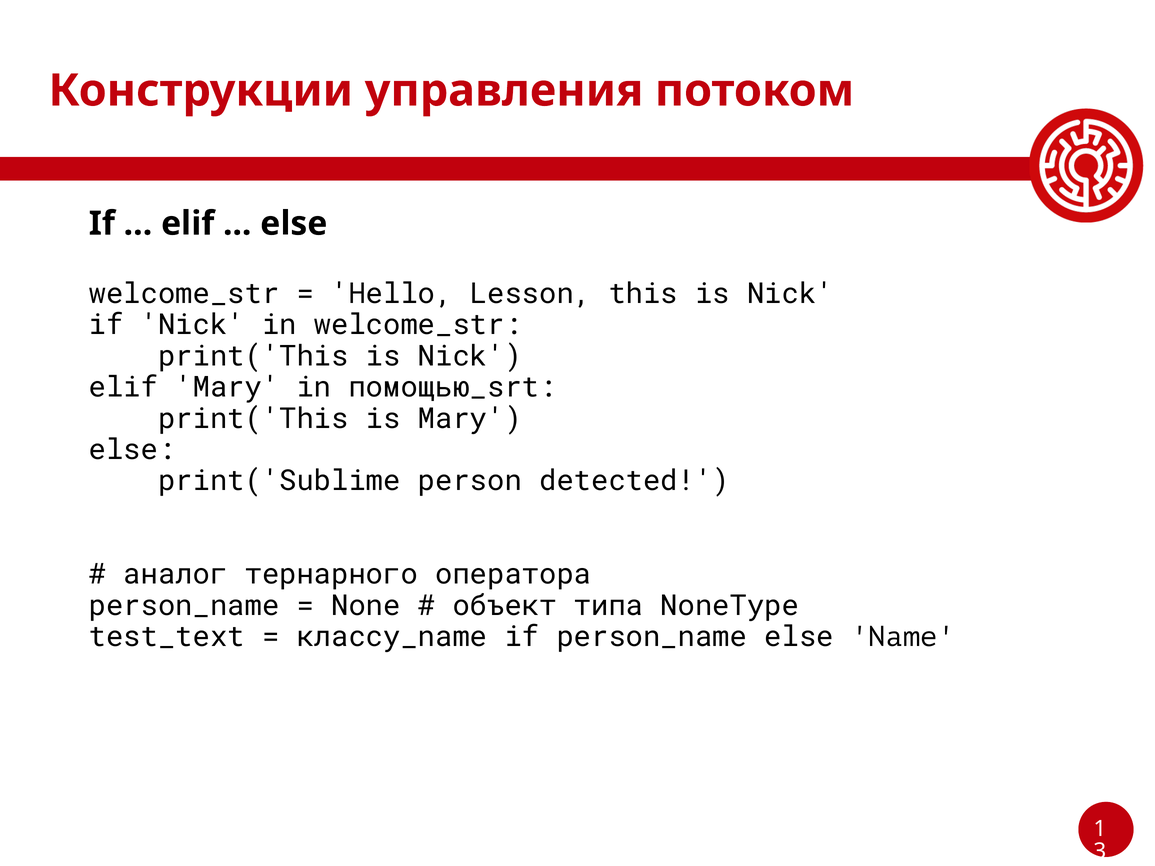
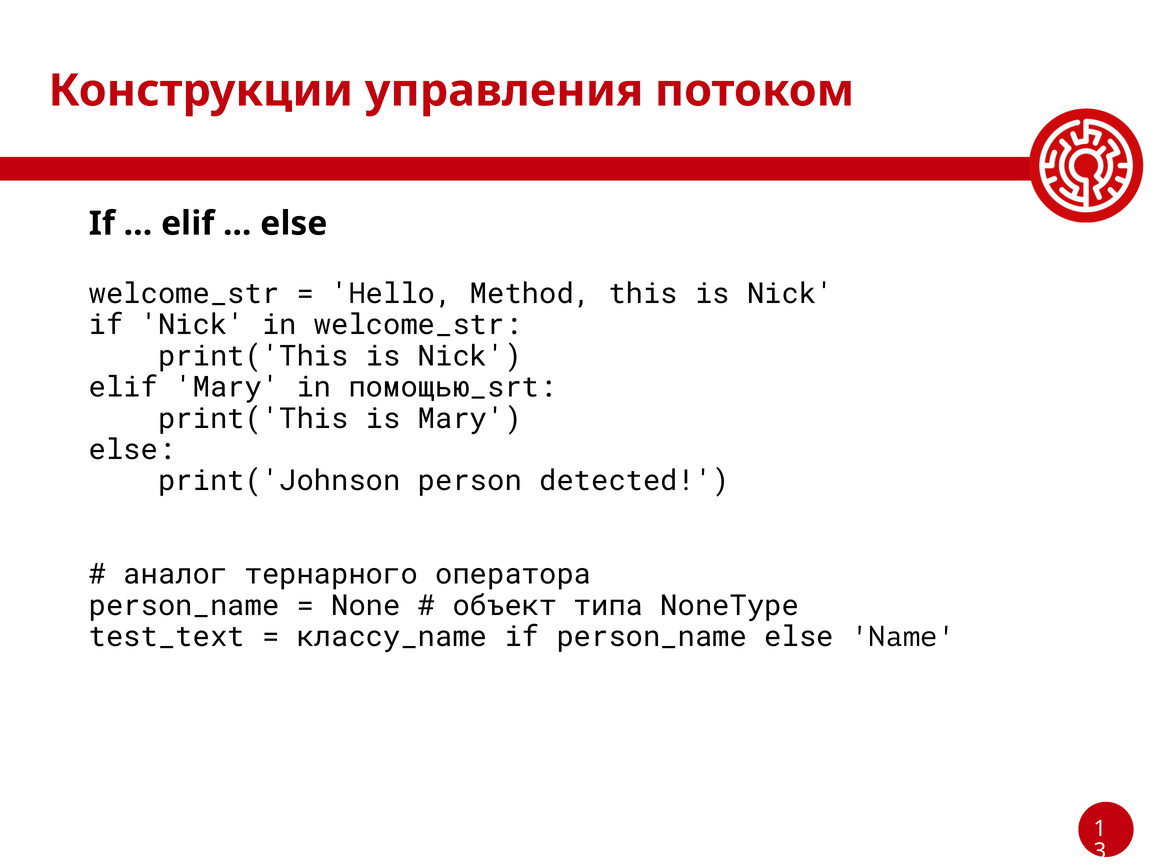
Lesson: Lesson -> Method (531, 294)
print('Sublime: print('Sublime -> print('Johnson (279, 481)
